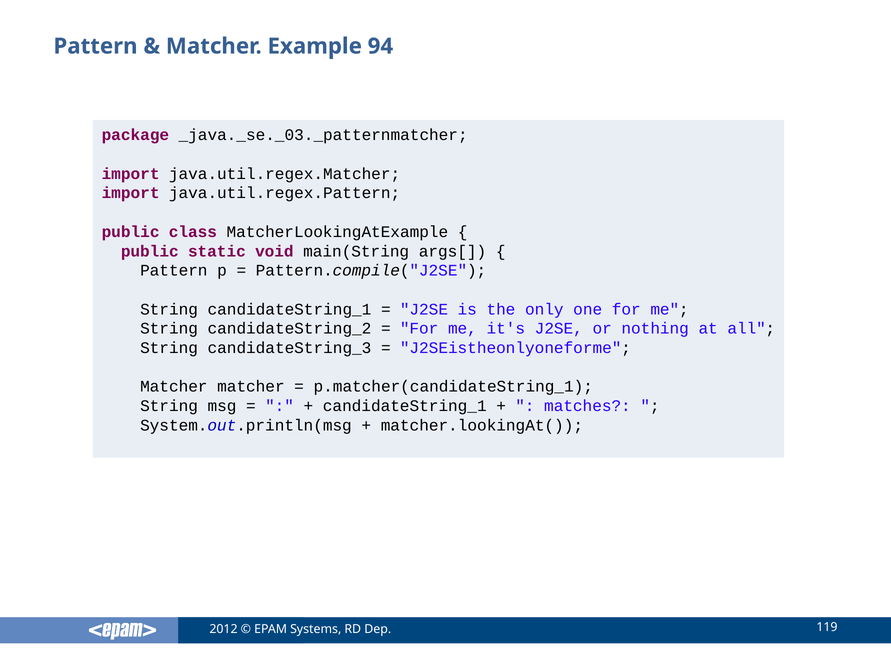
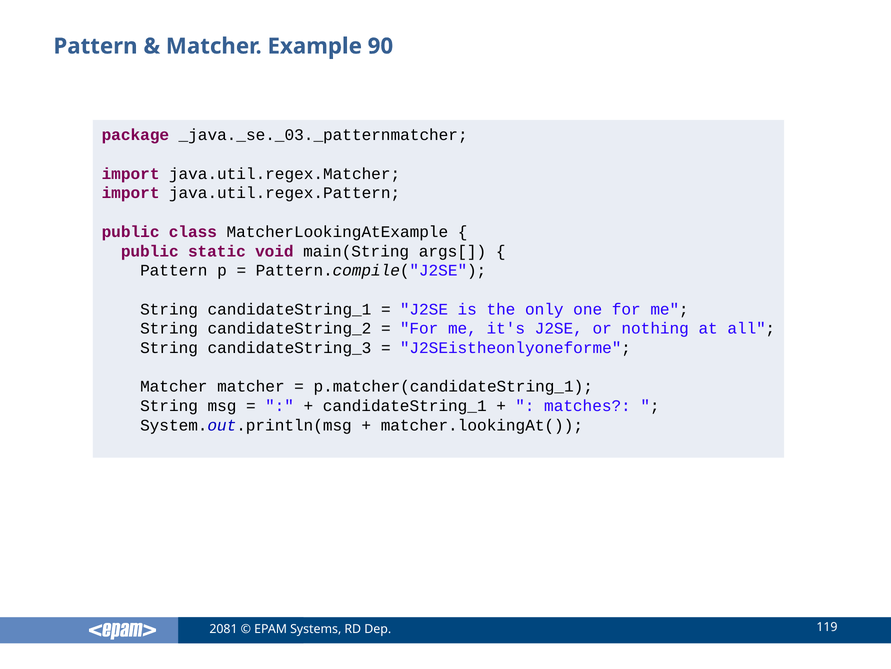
94: 94 -> 90 (380, 46)
2012: 2012 -> 2081 (223, 628)
